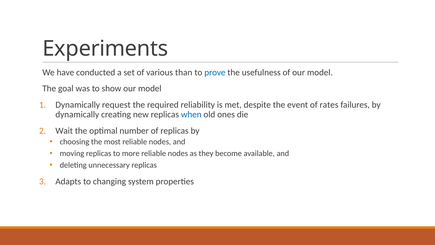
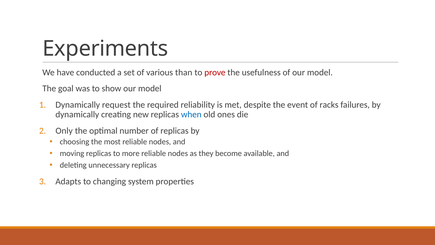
prove colour: blue -> red (215, 72)
rates: rates -> racks (329, 105)
Wait: Wait -> Only (64, 131)
